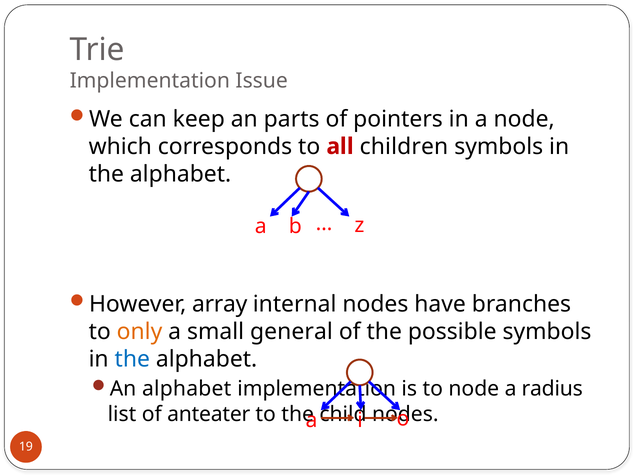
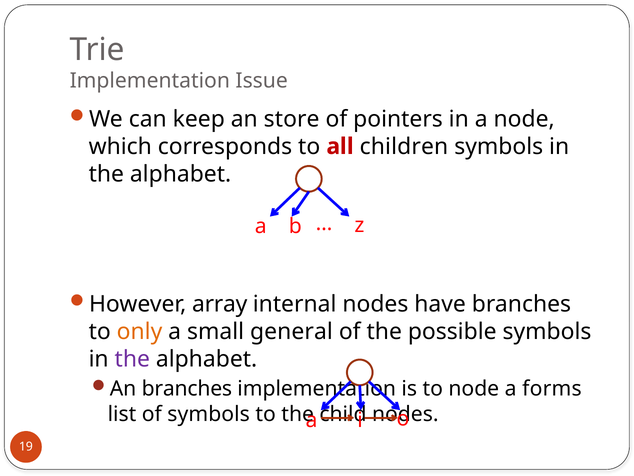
parts: parts -> store (292, 119)
the colour: blue -> purple (132, 359)
An alphabet: alphabet -> branches (187, 389)
radius: radius -> forms (552, 389)
of anteater: anteater -> symbols (209, 414)
